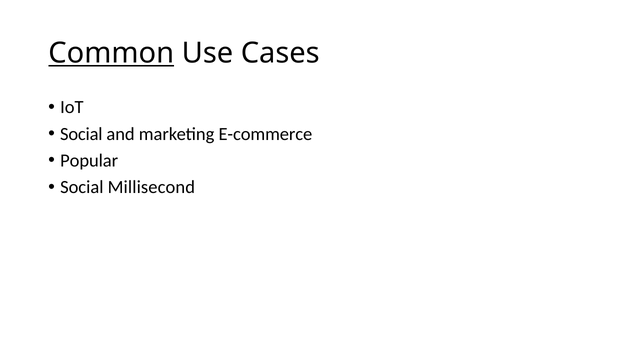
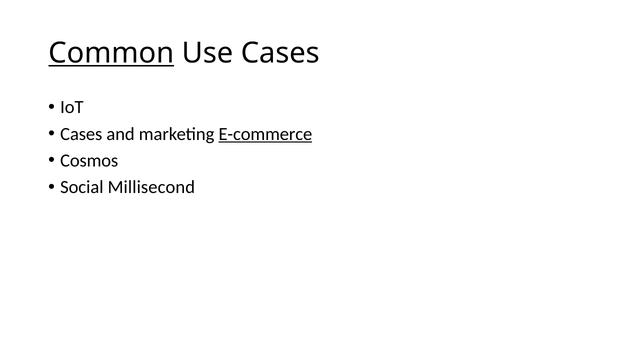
Social: Social -> Cases (81, 134)
E-commerce underline: none -> present (265, 134)
Popular: Popular -> Cosmos (89, 160)
